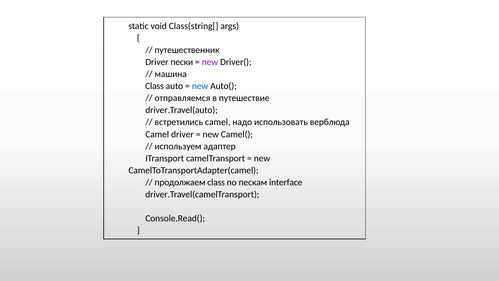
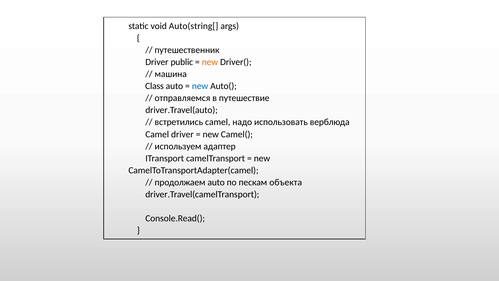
Class(string[: Class(string[ -> Auto(string[ (194, 26)
пески: пески -> public (182, 62)
new colour: purple -> orange (210, 62)
продолжаем class: class -> auto (216, 182)
interface: interface -> объекта (286, 182)
